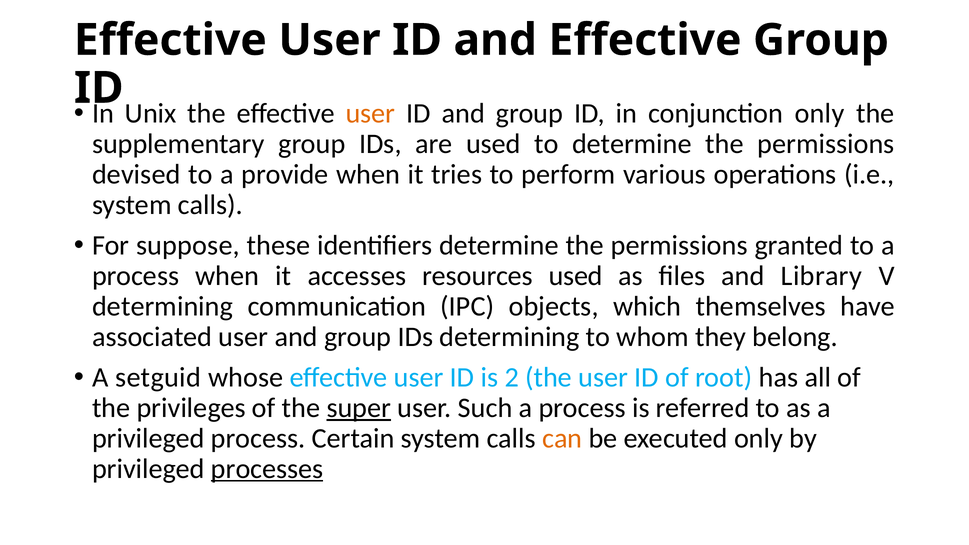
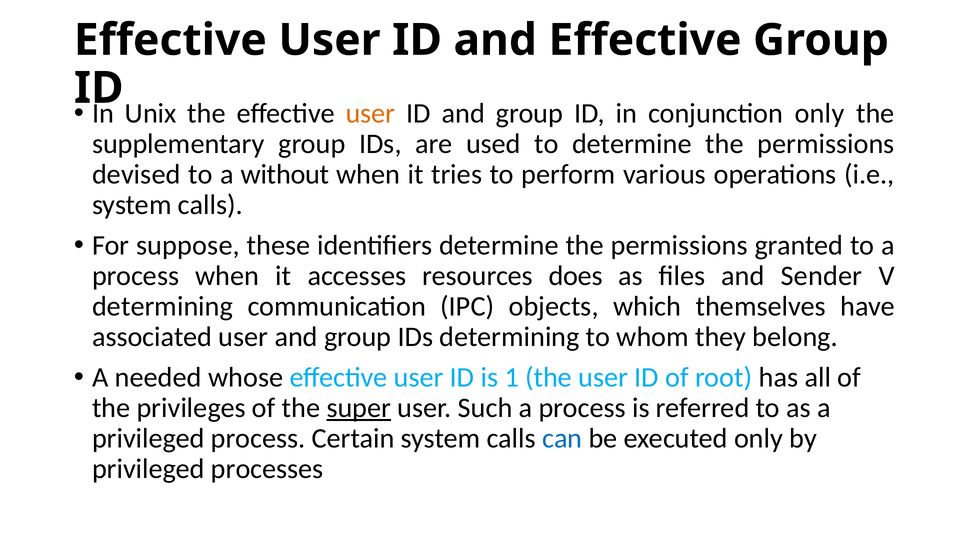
provide: provide -> without (285, 174)
resources used: used -> does (576, 276)
Library: Library -> Sender (821, 276)
setguid: setguid -> needed (158, 377)
2: 2 -> 1 (512, 377)
can colour: orange -> blue (562, 438)
processes underline: present -> none (267, 469)
